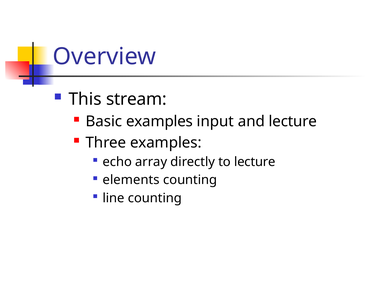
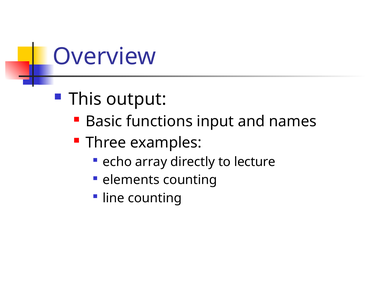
stream: stream -> output (136, 99)
Basic examples: examples -> functions (159, 121)
and lecture: lecture -> names (293, 121)
